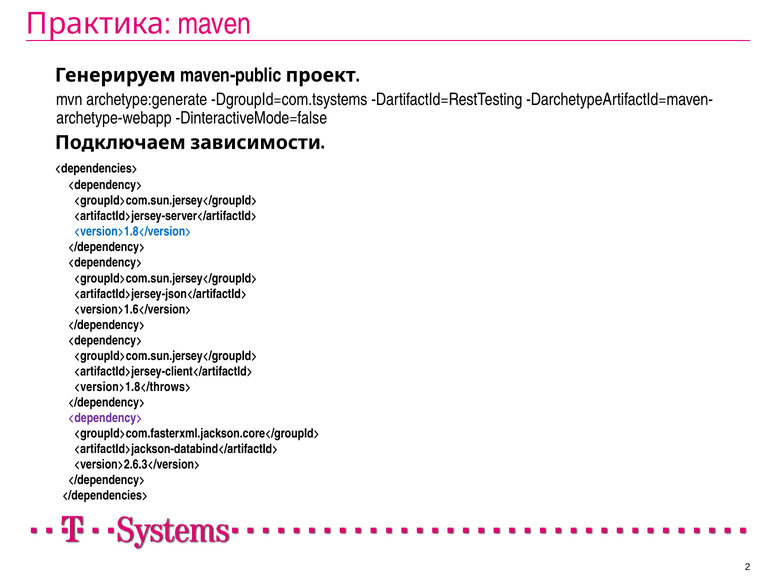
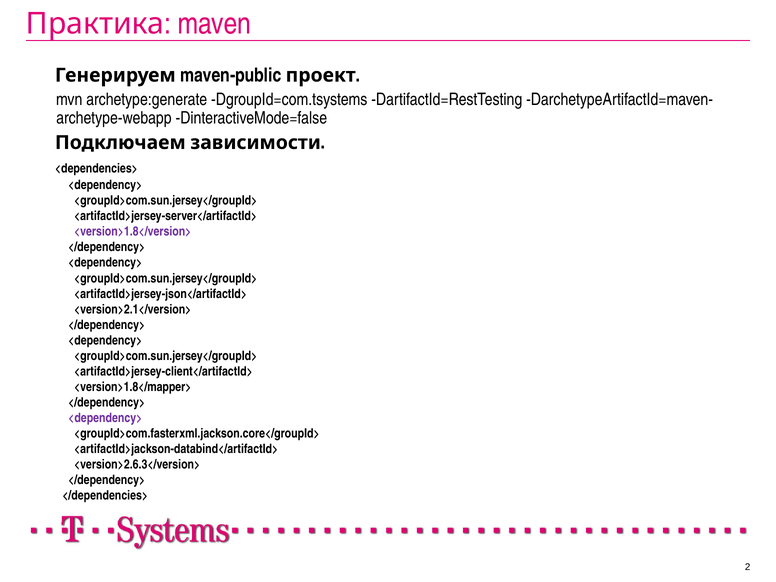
<version>1.8</version> colour: blue -> purple (133, 232)
<version>1.6</version>: <version>1.6</version> -> <version>2.1</version> (133, 309)
<version>1.8</throws>: <version>1.8</throws> -> <version>1.8</mapper> (133, 387)
